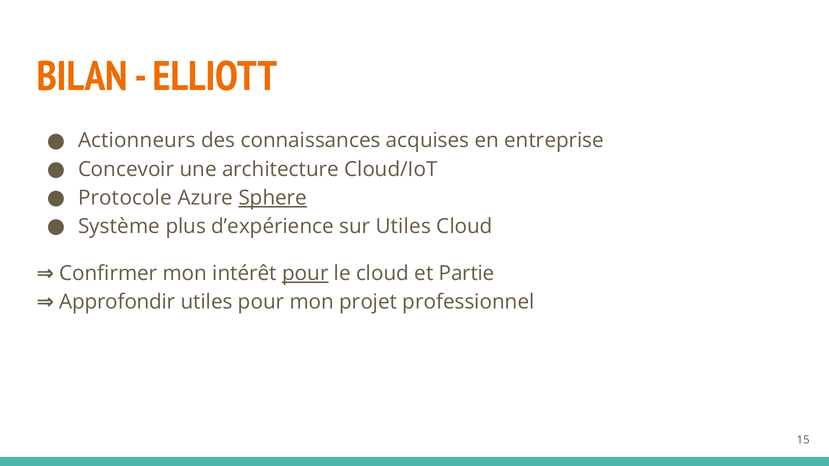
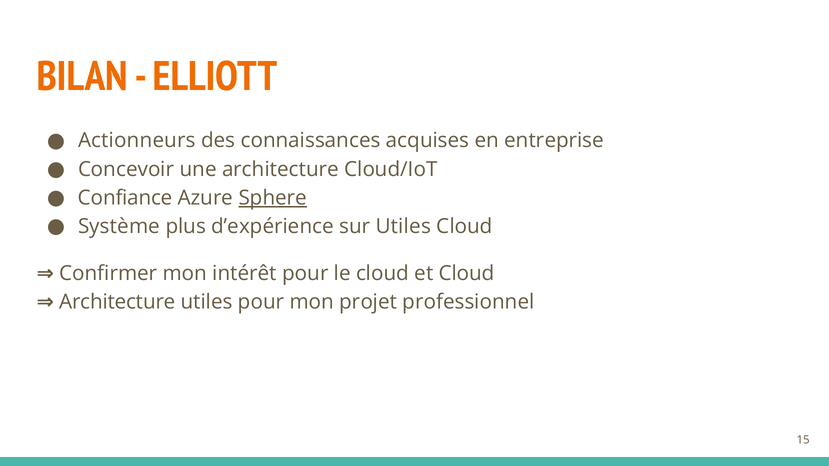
Protocole: Protocole -> Confiance (125, 198)
pour underline: present -> none (305, 273)
et Partie: Partie -> Cloud (467, 273)
Approfondir: Approfondir -> Architecture (117, 302)
